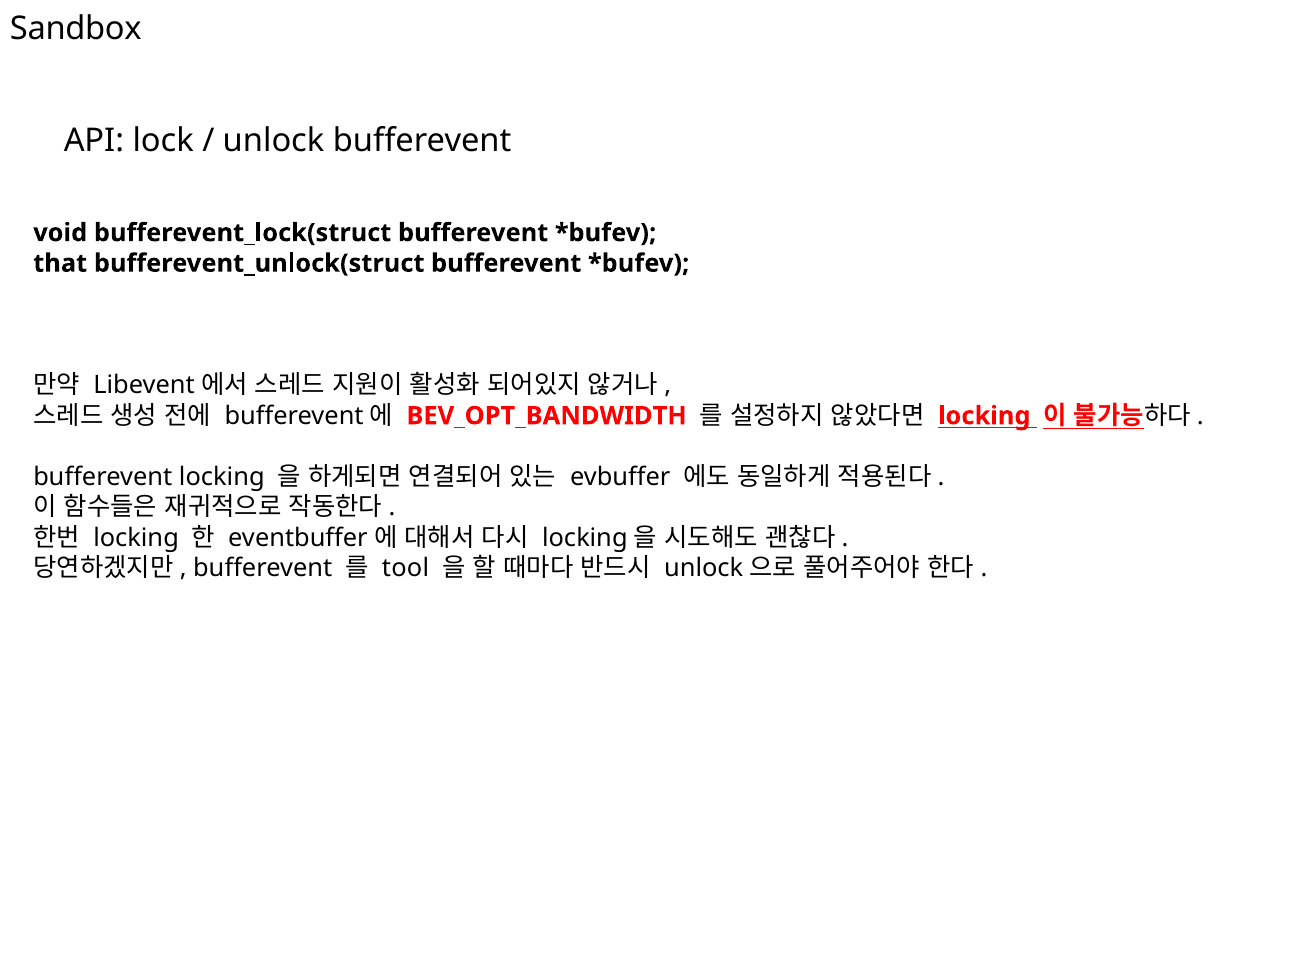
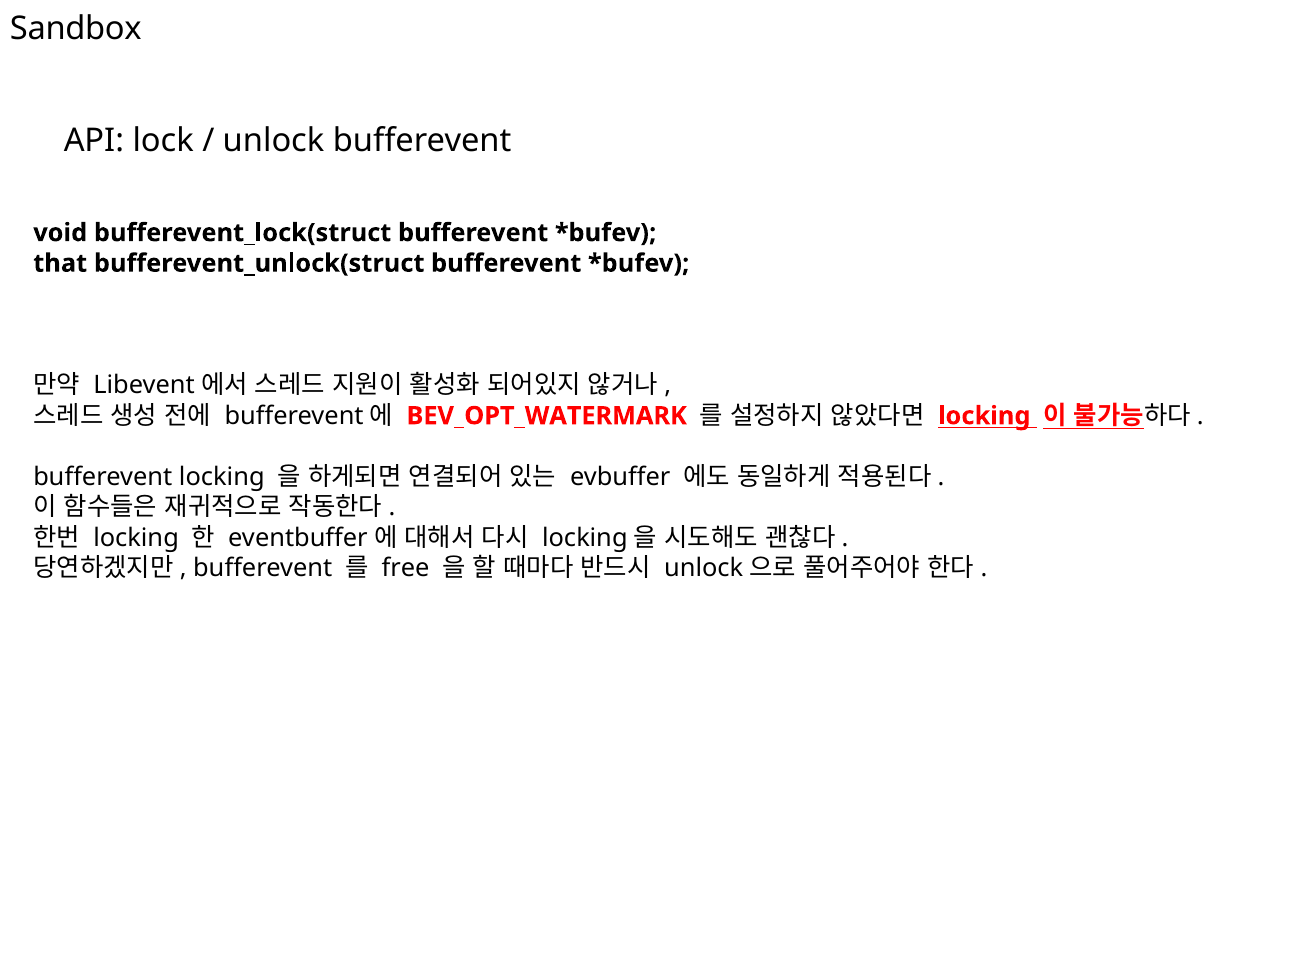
BEV_OPT_BANDWIDTH: BEV_OPT_BANDWIDTH -> BEV_OPT_WATERMARK (547, 416)
tool: tool -> free (406, 568)
